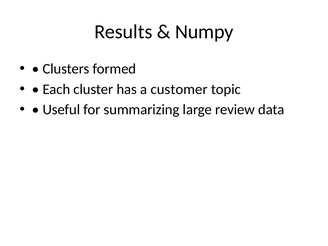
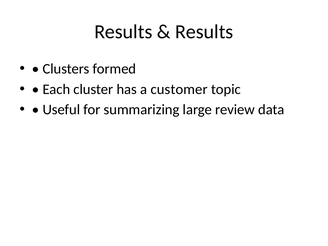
Numpy: Numpy -> Results (204, 32)
